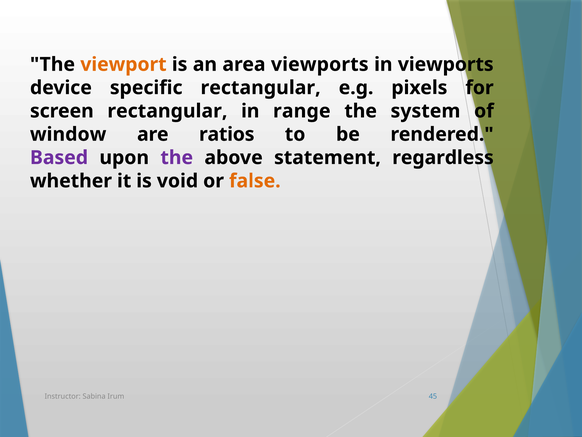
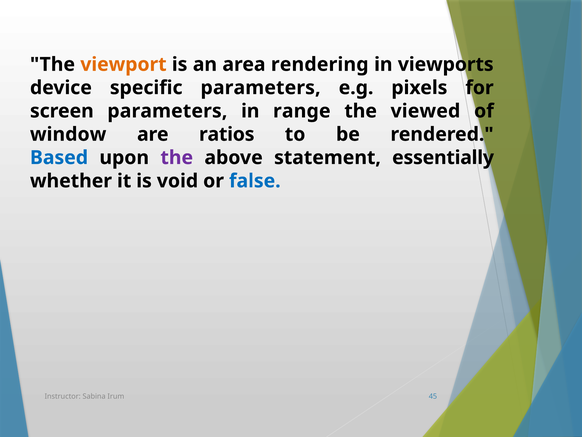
area viewports: viewports -> rendering (320, 64)
specific rectangular: rectangular -> parameters (261, 88)
screen rectangular: rectangular -> parameters (167, 111)
system: system -> viewed (425, 111)
Based colour: purple -> blue (59, 157)
regardless: regardless -> essentially (443, 157)
false colour: orange -> blue (255, 181)
